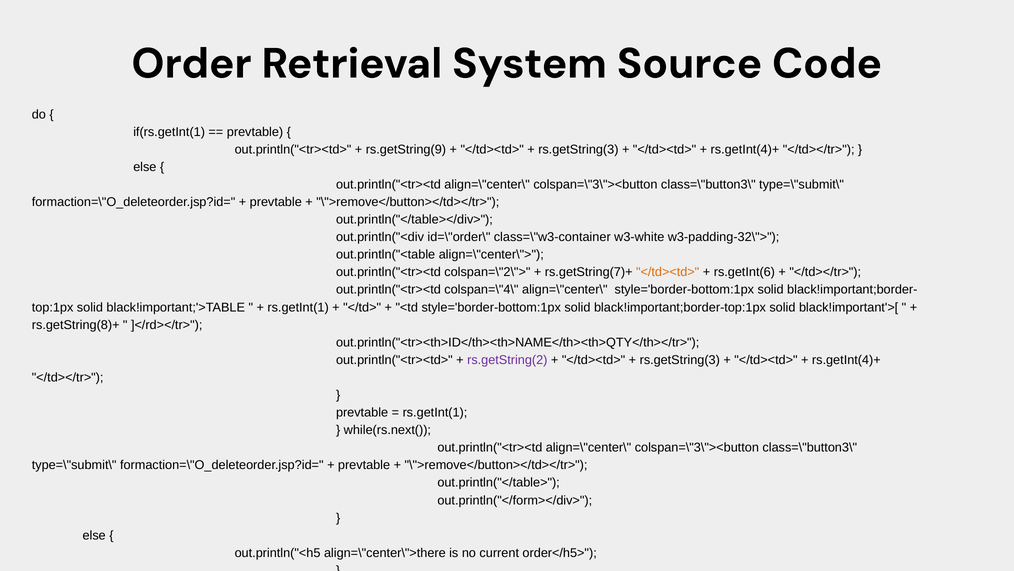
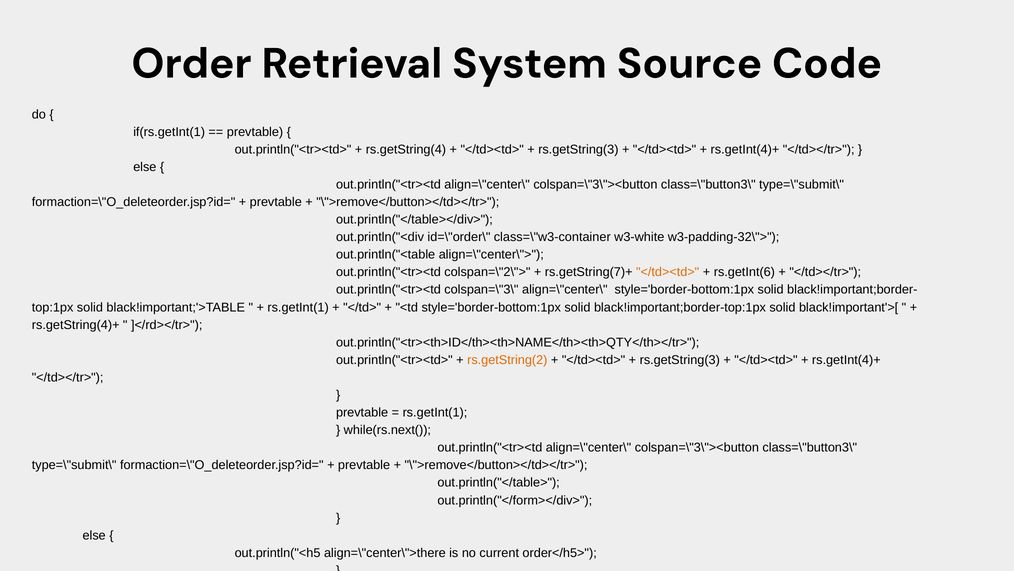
rs.getString(9: rs.getString(9 -> rs.getString(4 (406, 149)
colspan=\"4\: colspan=\"4\ -> colspan=\"3\ (481, 289)
rs.getString(8)+: rs.getString(8)+ -> rs.getString(4)+ (76, 325)
rs.getString(2 colour: purple -> orange (507, 360)
